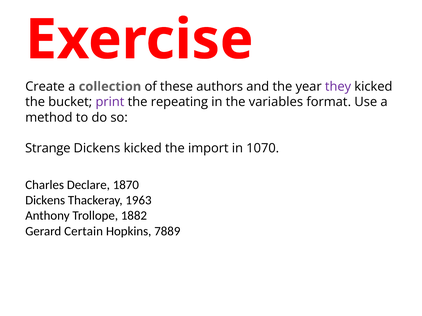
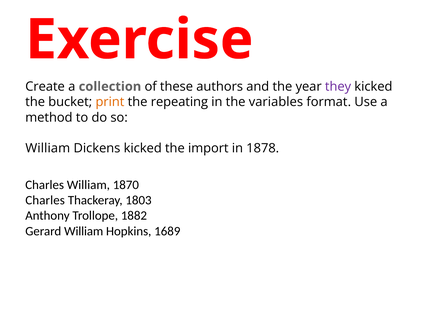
print colour: purple -> orange (110, 102)
Strange: Strange -> William (48, 149)
1070: 1070 -> 1878 (263, 149)
Charles Declare: Declare -> William (88, 185)
Dickens: Dickens -> Charles (45, 201)
1963: 1963 -> 1803 (139, 201)
Gerard Certain: Certain -> William (84, 232)
7889: 7889 -> 1689 (167, 232)
